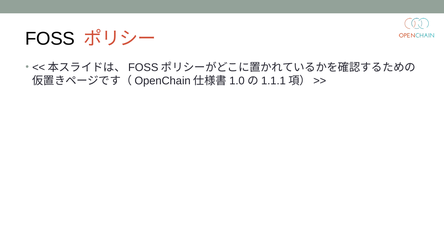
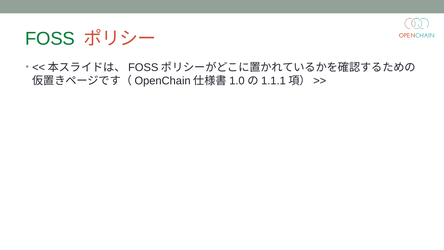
FOSS colour: black -> green (50, 39)
